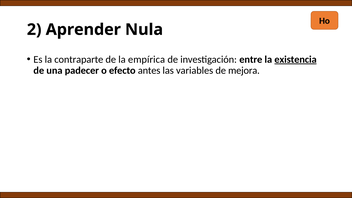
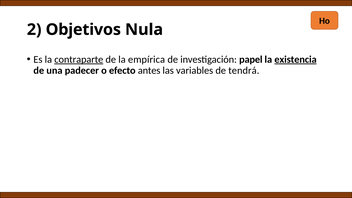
Aprender: Aprender -> Objetivos (83, 30)
contraparte underline: none -> present (79, 60)
entre: entre -> papel (251, 60)
mejora: mejora -> tendrá (244, 71)
